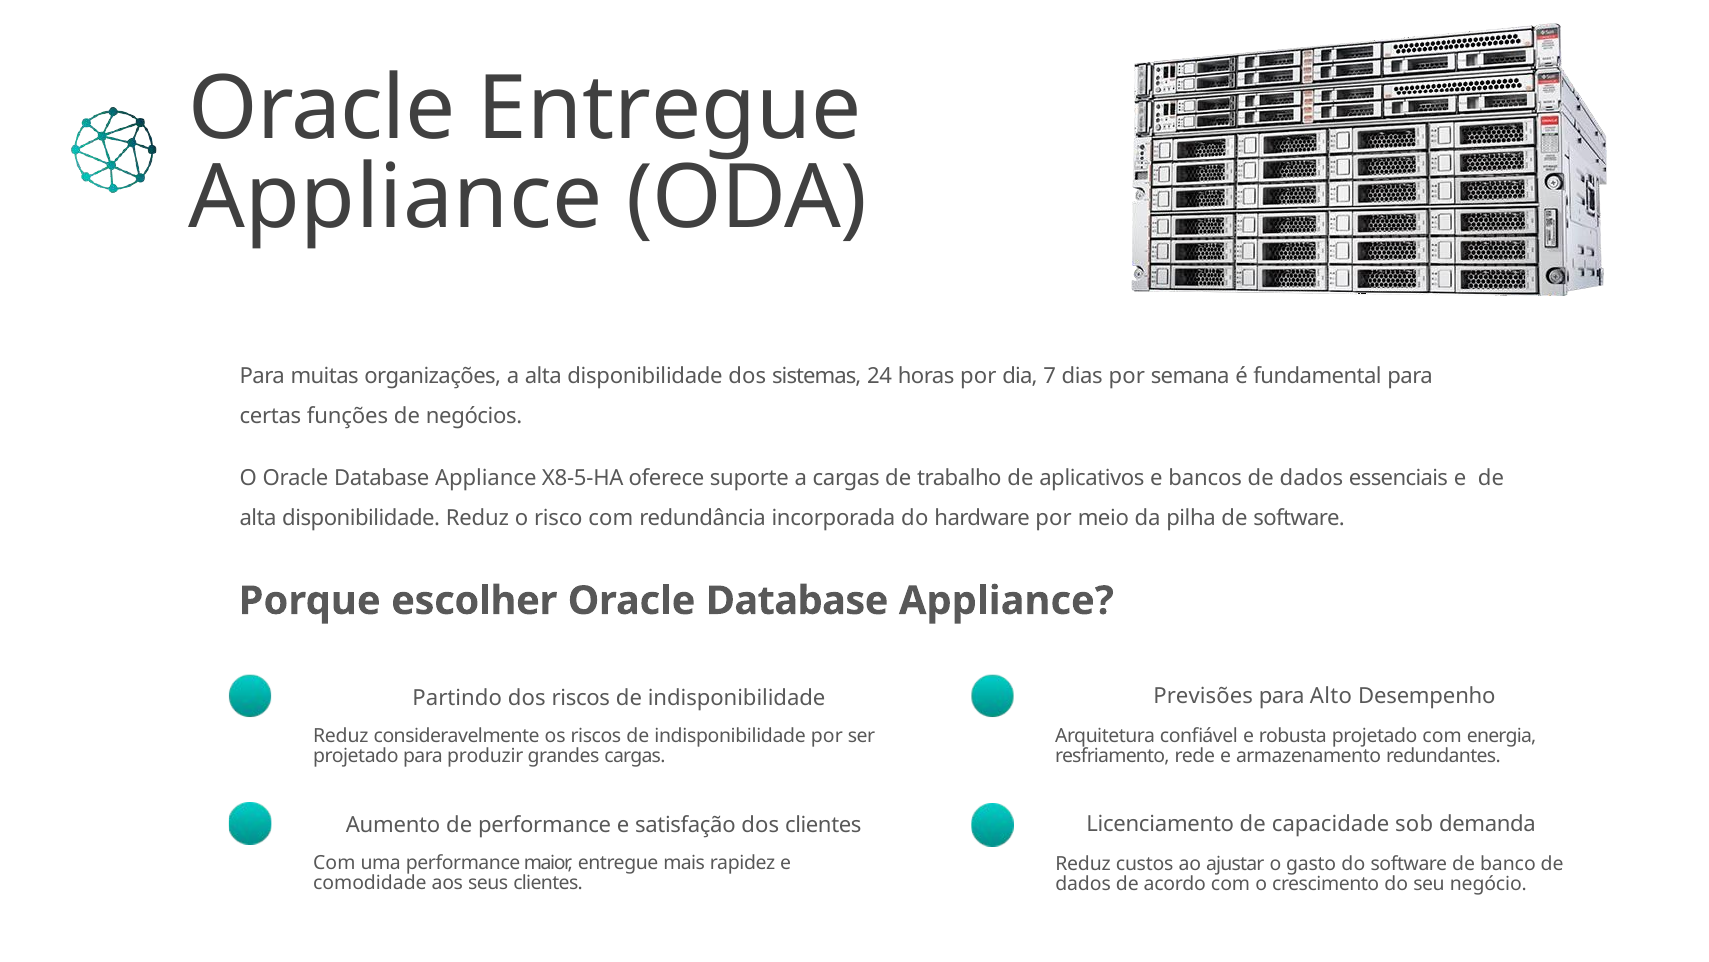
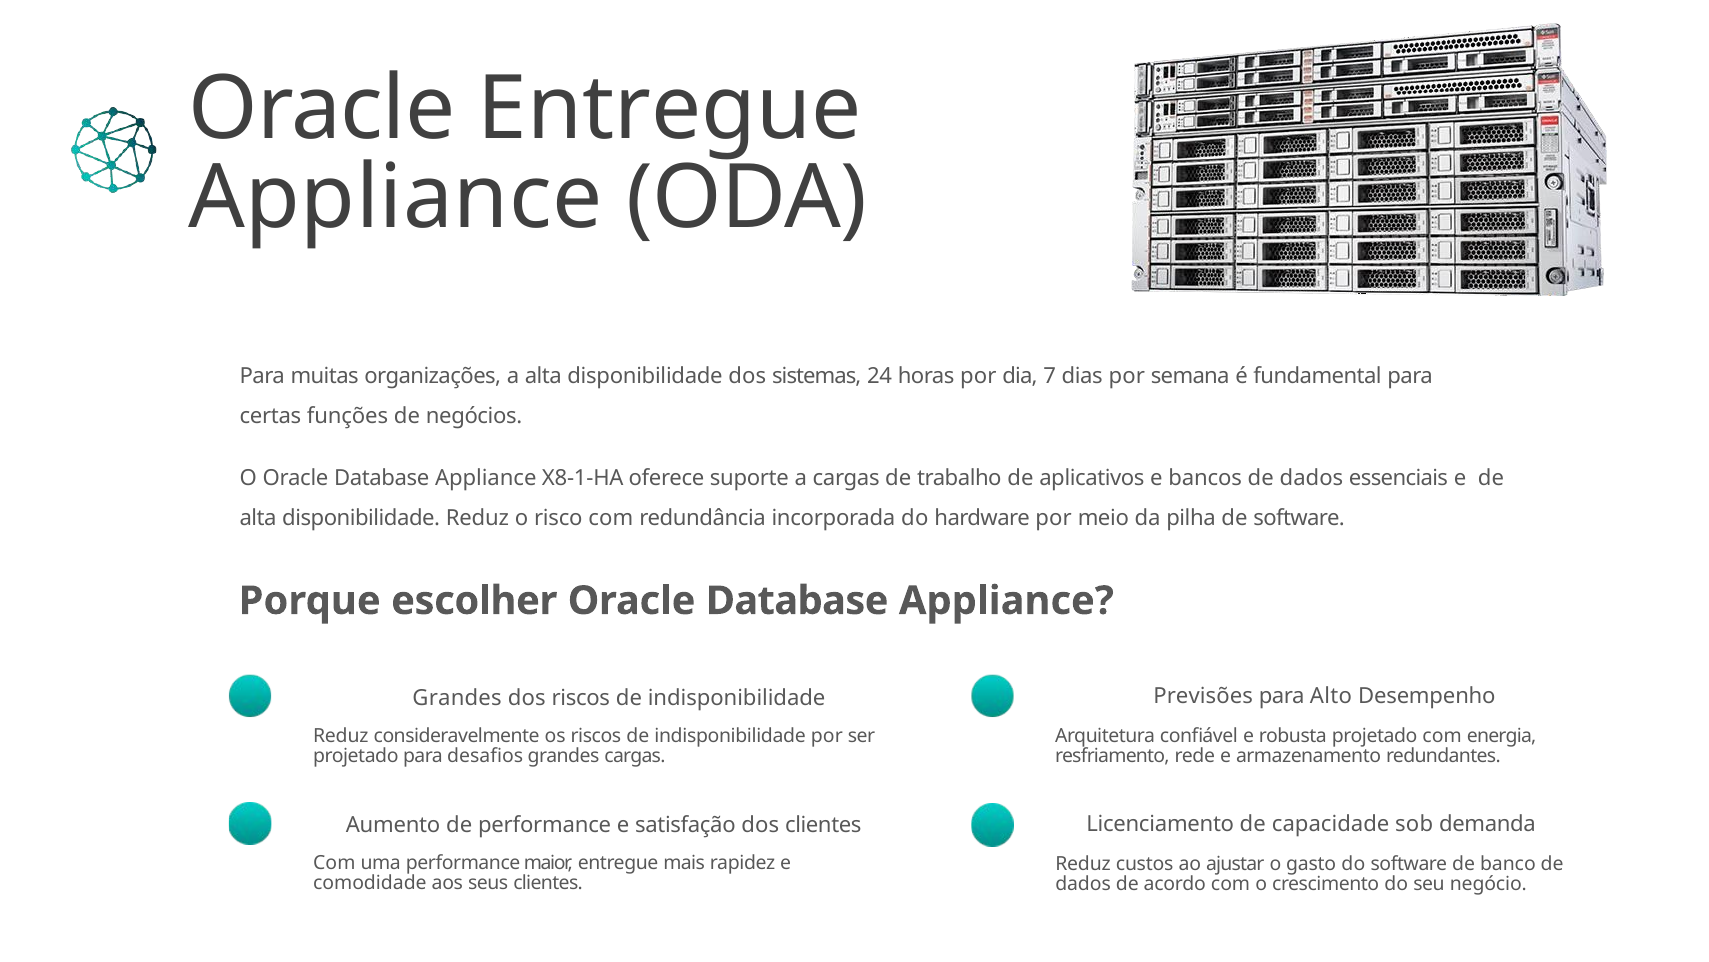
X8-5-HA: X8-5-HA -> X8-1-HA (583, 478)
Partindo: Partindo -> Grandes (457, 698)
produzir: produzir -> desafios (485, 756)
